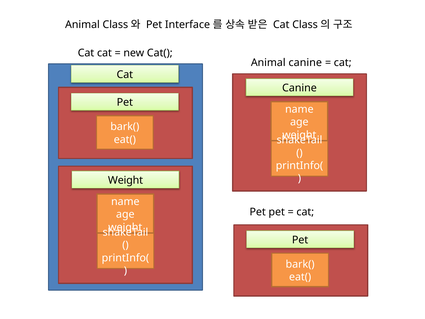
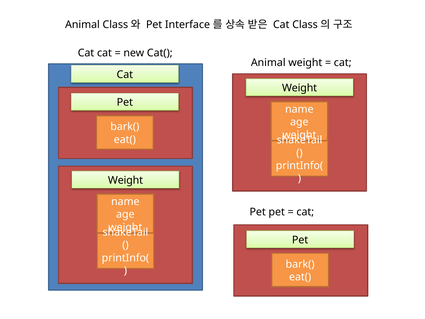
Animal canine: canine -> weight (305, 63)
Canine: Canine -> Weight (300, 88)
